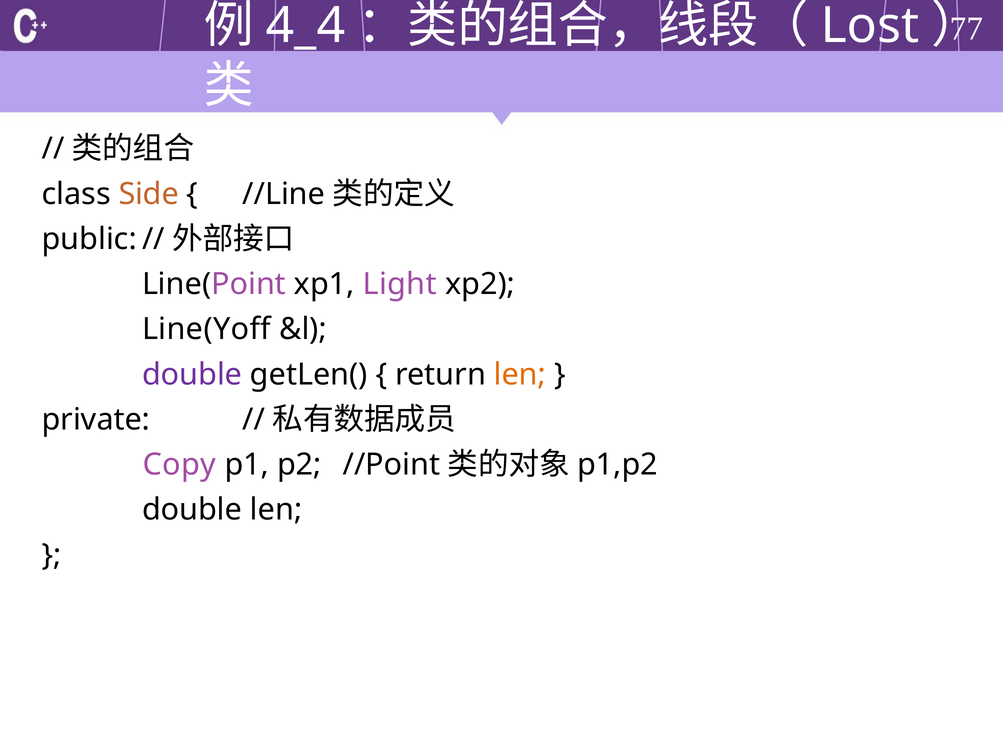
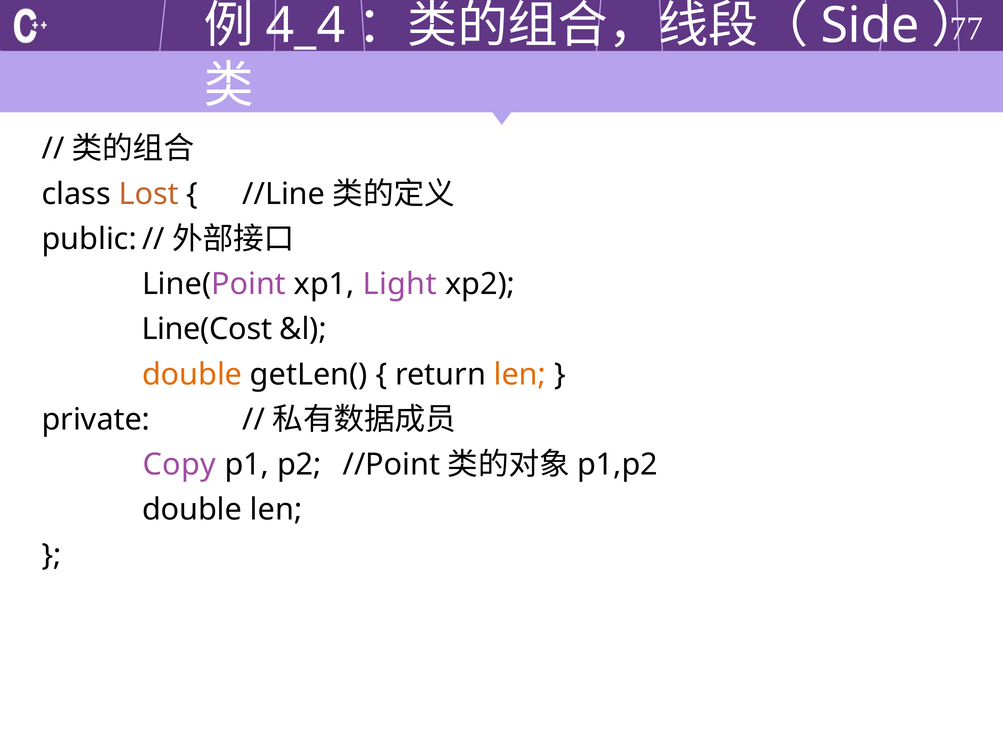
Lost: Lost -> Side (870, 26)
Side: Side -> Lost (149, 194)
Line(Yoff: Line(Yoff -> Line(Cost (207, 329)
double colour: purple -> orange (192, 375)
